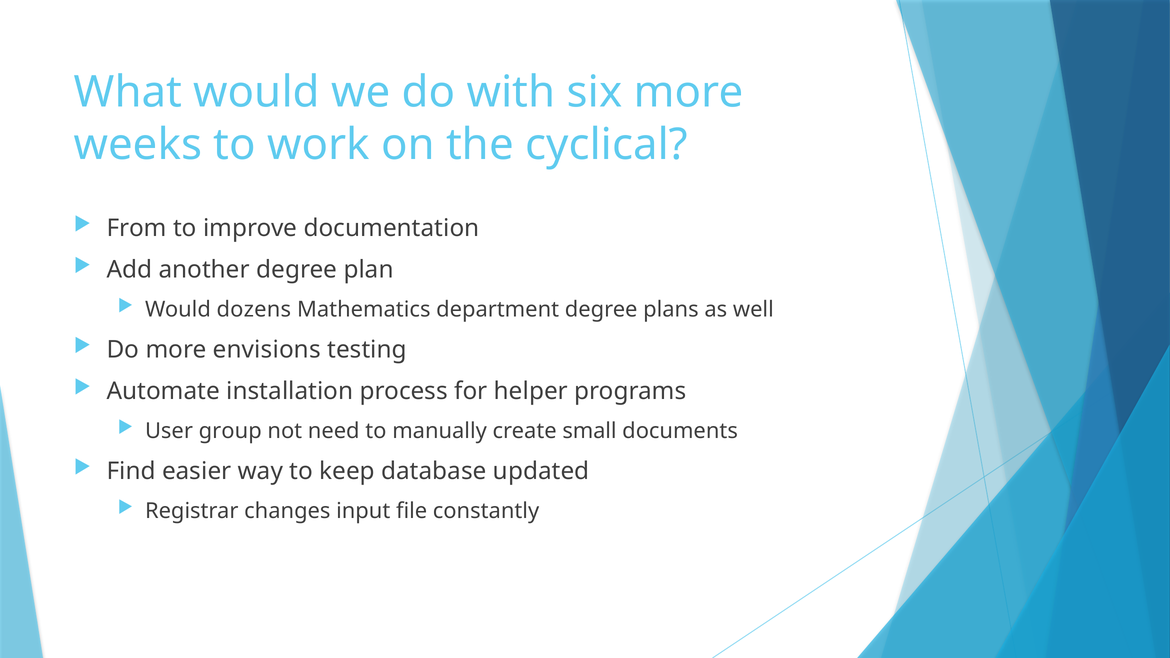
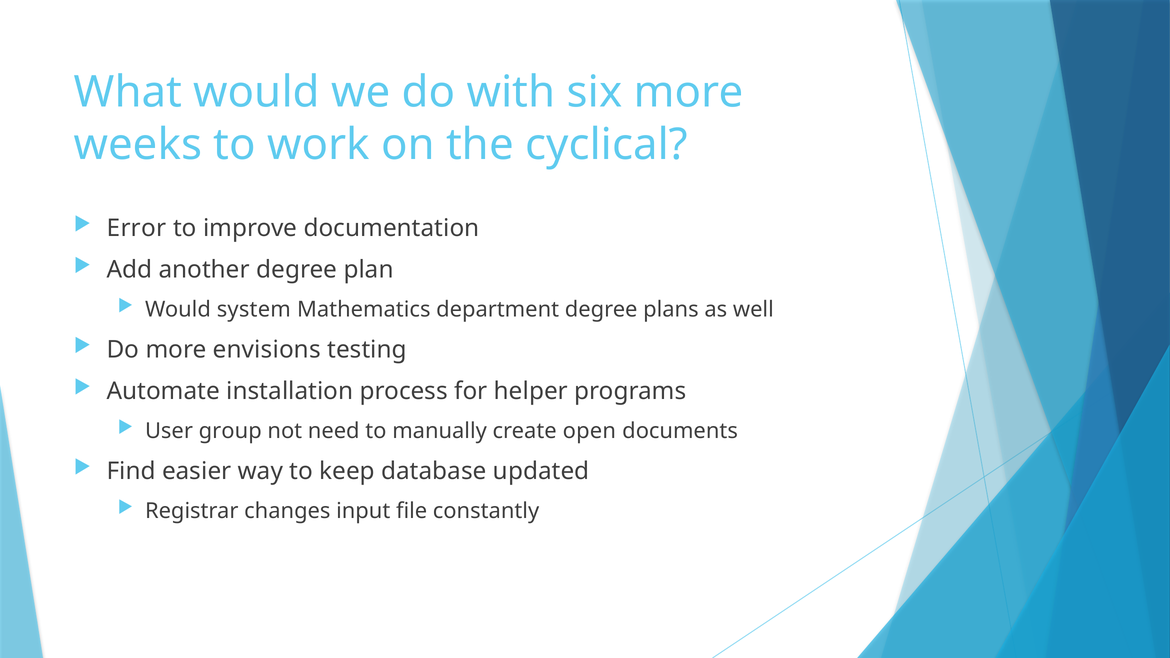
From: From -> Error (137, 228)
dozens: dozens -> system (254, 309)
small: small -> open (589, 431)
